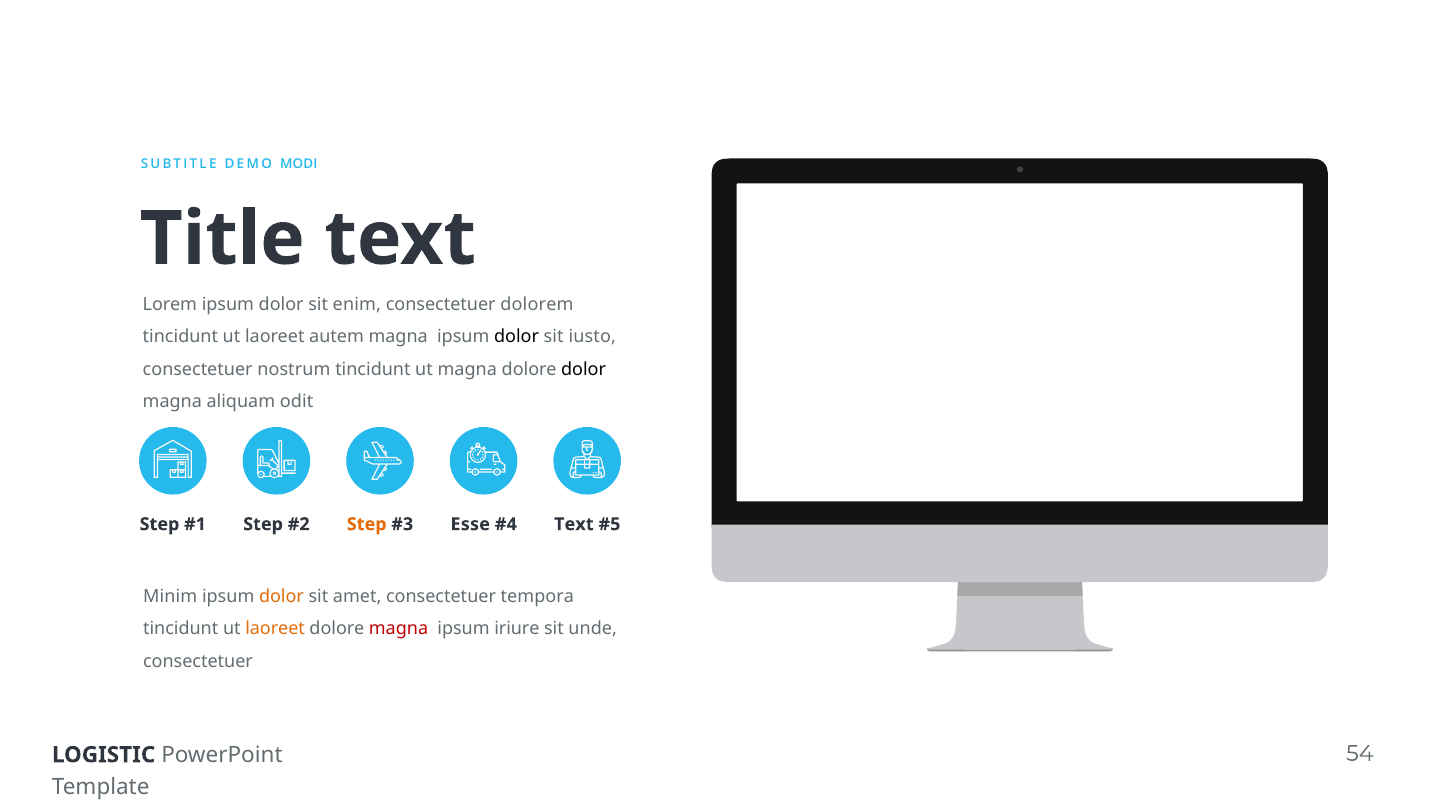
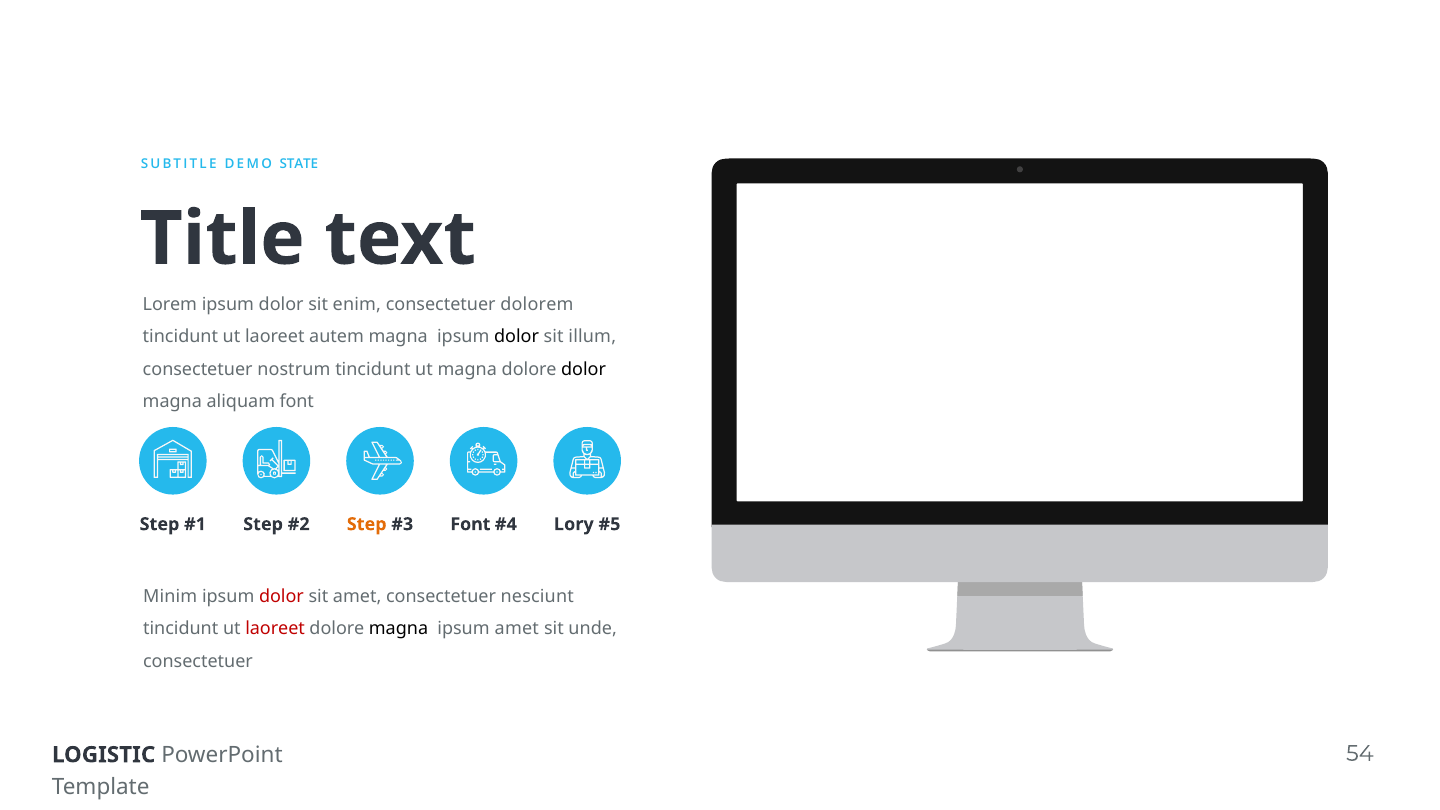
MODI: MODI -> STATE (299, 164)
iusto: iusto -> illum (592, 337)
aliquam odit: odit -> font (297, 402)
Esse: Esse -> Font (470, 524)
Text: Text -> Lory (574, 524)
dolor colour: orange -> red (281, 597)
tempora: tempora -> nesciunt (537, 597)
laoreet colour: orange -> red (275, 629)
magna colour: red -> black (398, 629)
ipsum iriure: iriure -> amet (517, 629)
